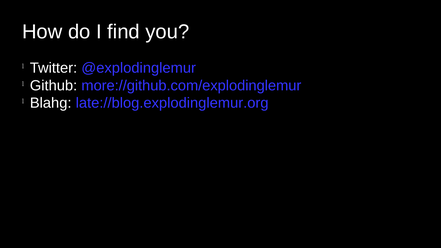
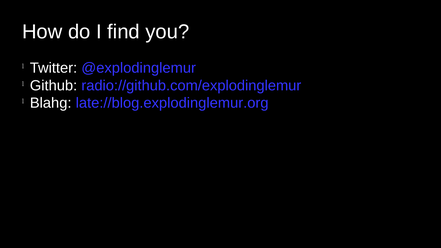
more://github.com/explodinglemur: more://github.com/explodinglemur -> radio://github.com/explodinglemur (191, 86)
